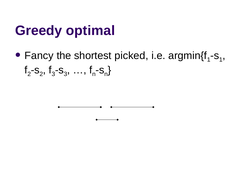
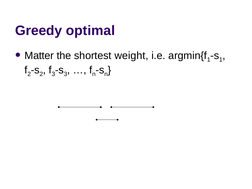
Fancy: Fancy -> Matter (39, 56)
picked: picked -> weight (131, 56)
